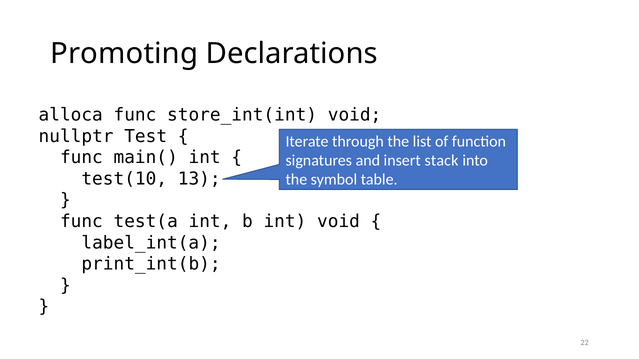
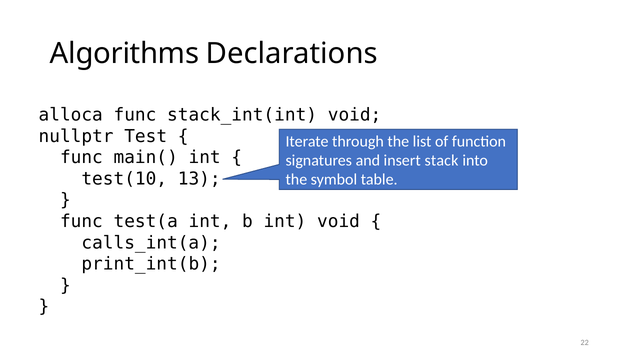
Promoting: Promoting -> Algorithms (124, 54)
store_int(int: store_int(int -> stack_int(int (242, 115)
label_int(a: label_int(a -> calls_int(a (151, 243)
